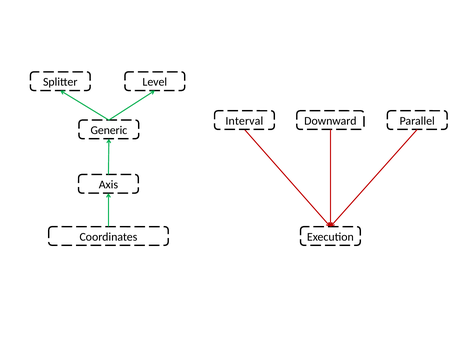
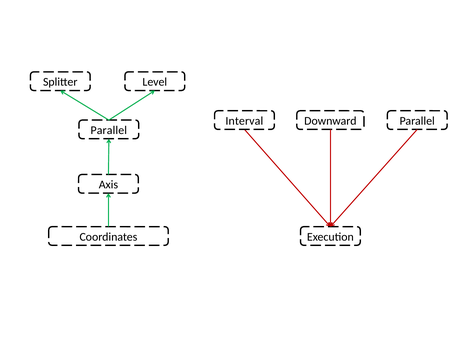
Generic: Generic -> Parallel (109, 130)
